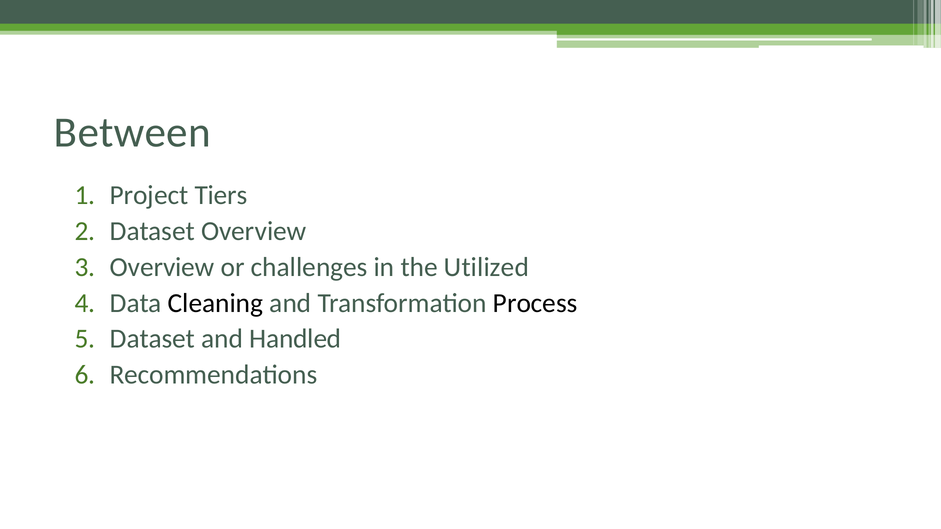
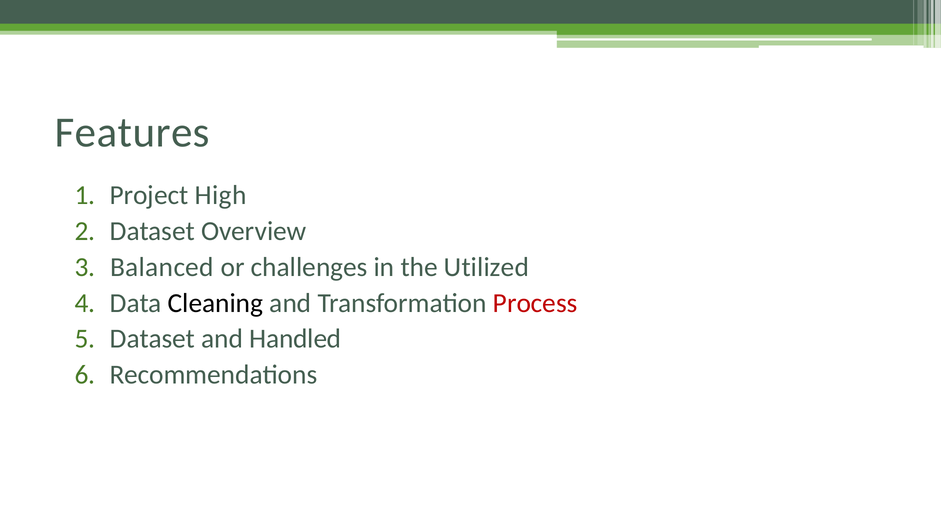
Between: Between -> Features (132, 132)
Tiers: Tiers -> High (221, 195)
Overview: Overview -> Balanced (162, 267)
Process colour: black -> red (535, 303)
